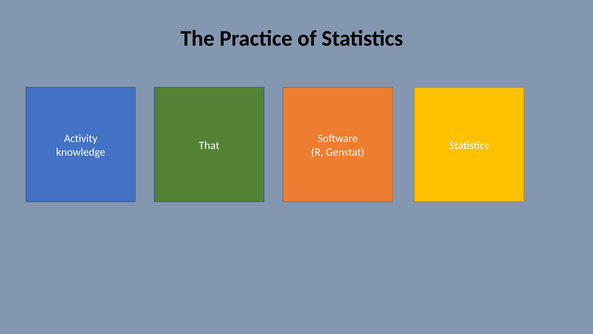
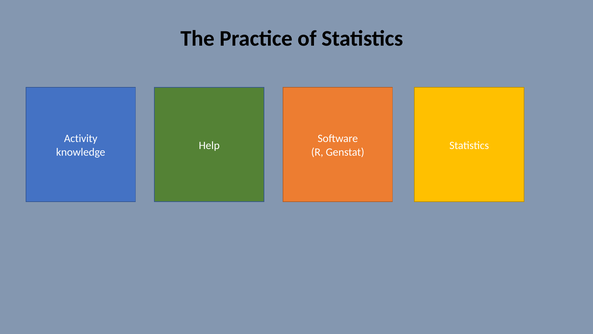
That: That -> Help (209, 145)
